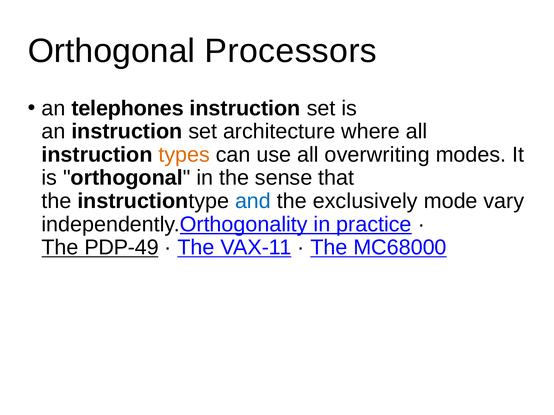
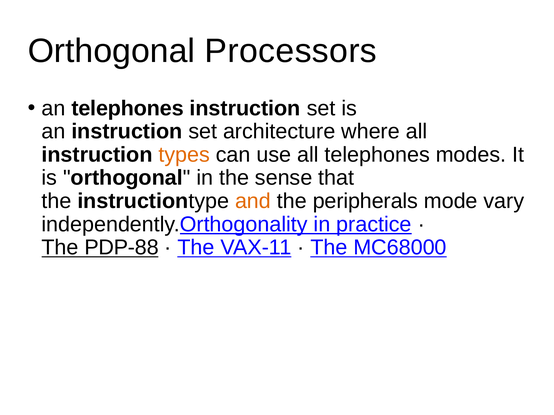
all overwriting: overwriting -> telephones (377, 155)
and colour: blue -> orange (253, 201)
exclusively: exclusively -> peripherals (365, 201)
PDP-49: PDP-49 -> PDP-88 (122, 248)
